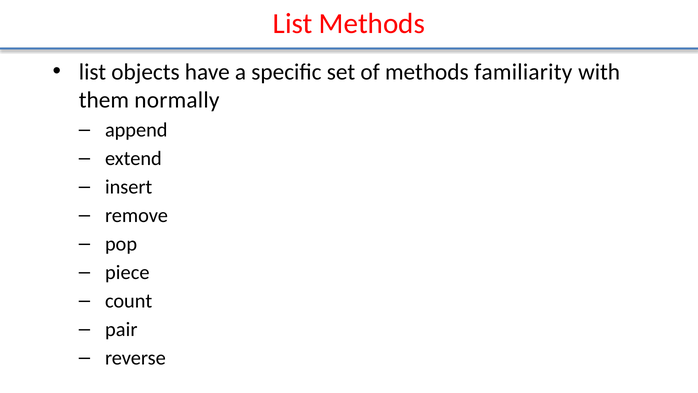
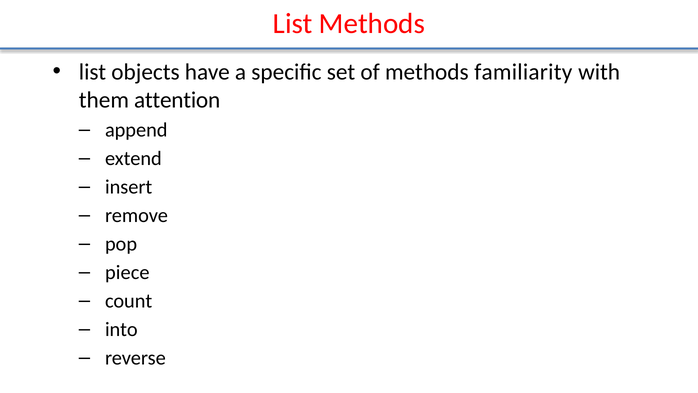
normally: normally -> attention (177, 100)
pair: pair -> into (121, 329)
